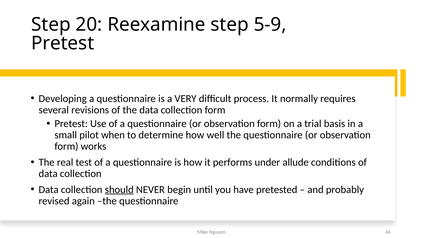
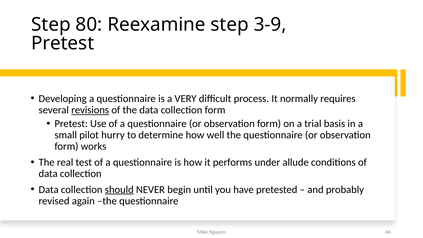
20: 20 -> 80 (89, 25)
5-9: 5-9 -> 3-9 (270, 25)
revisions underline: none -> present (90, 110)
when: when -> hurry (113, 135)
